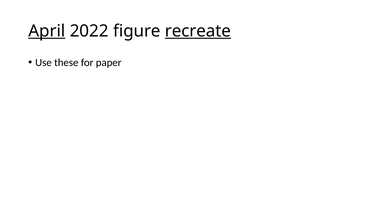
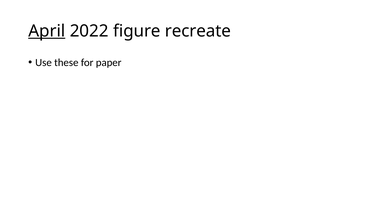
recreate underline: present -> none (198, 31)
